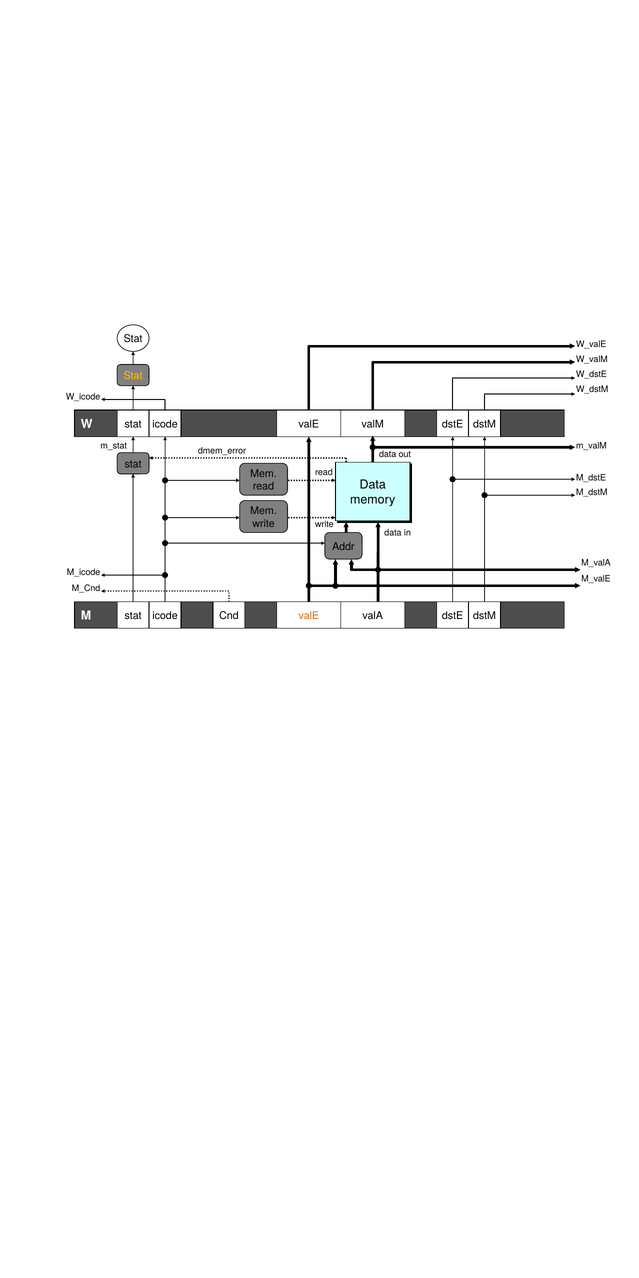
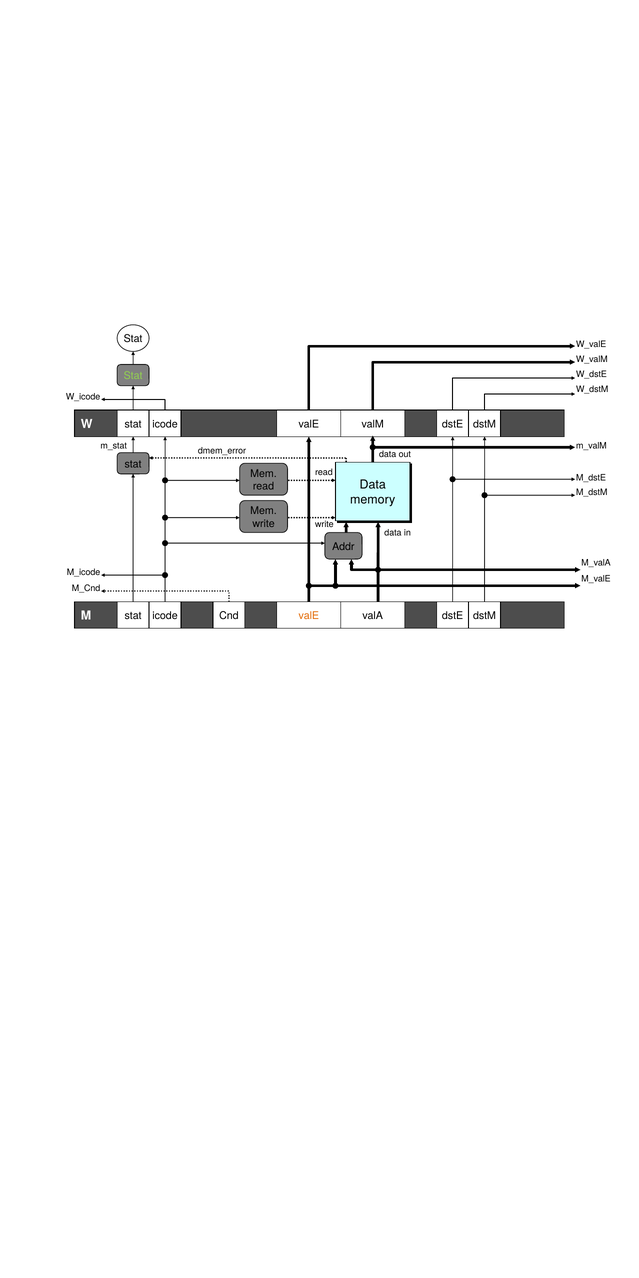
Stat colour: yellow -> light green (133, 376)
